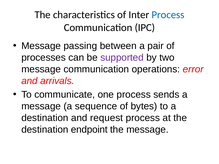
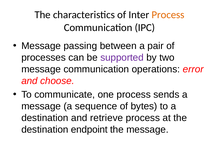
Process colour: blue -> orange (168, 15)
arrivals: arrivals -> choose (57, 81)
request: request -> retrieve (107, 118)
